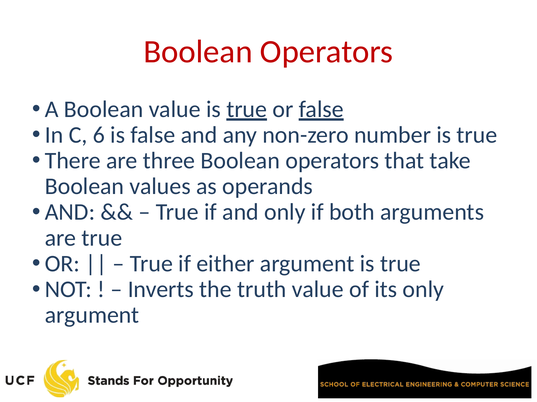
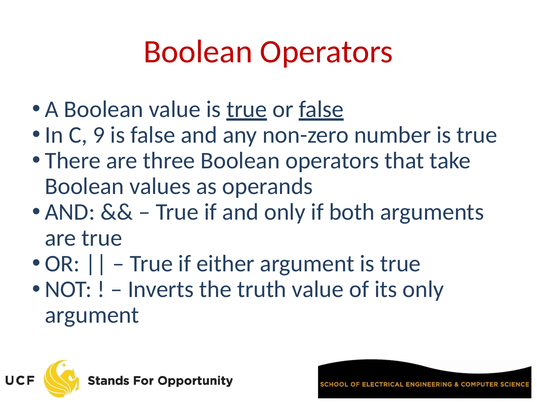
6: 6 -> 9 (99, 135)
